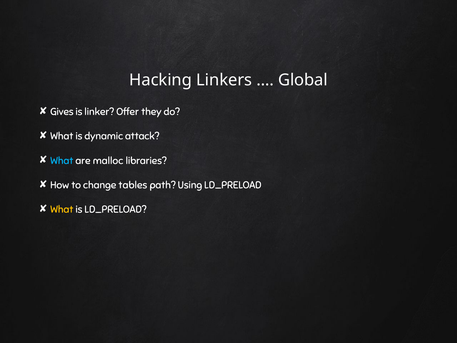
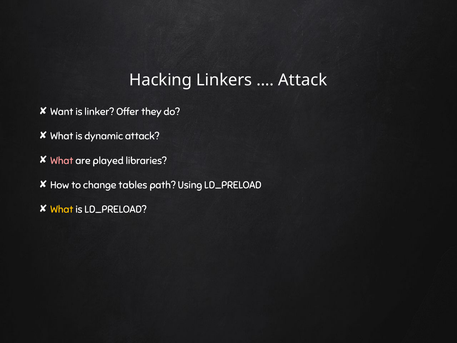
Global: Global -> Attack (303, 80)
Gives: Gives -> Want (62, 112)
What colour: light blue -> pink (62, 161)
malloc: malloc -> played (108, 161)
